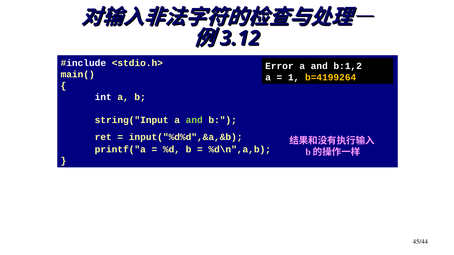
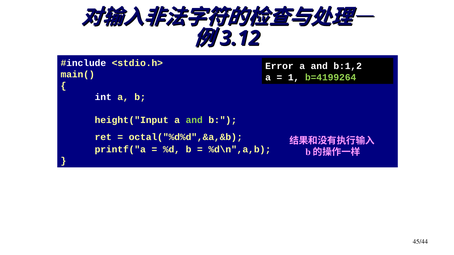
b=4199264 colour: yellow -> light green (331, 77)
string("Input: string("Input -> height("Input (132, 120)
input("%d%d",&a,&b: input("%d%d",&a,&b -> octal("%d%d",&a,&b (186, 137)
